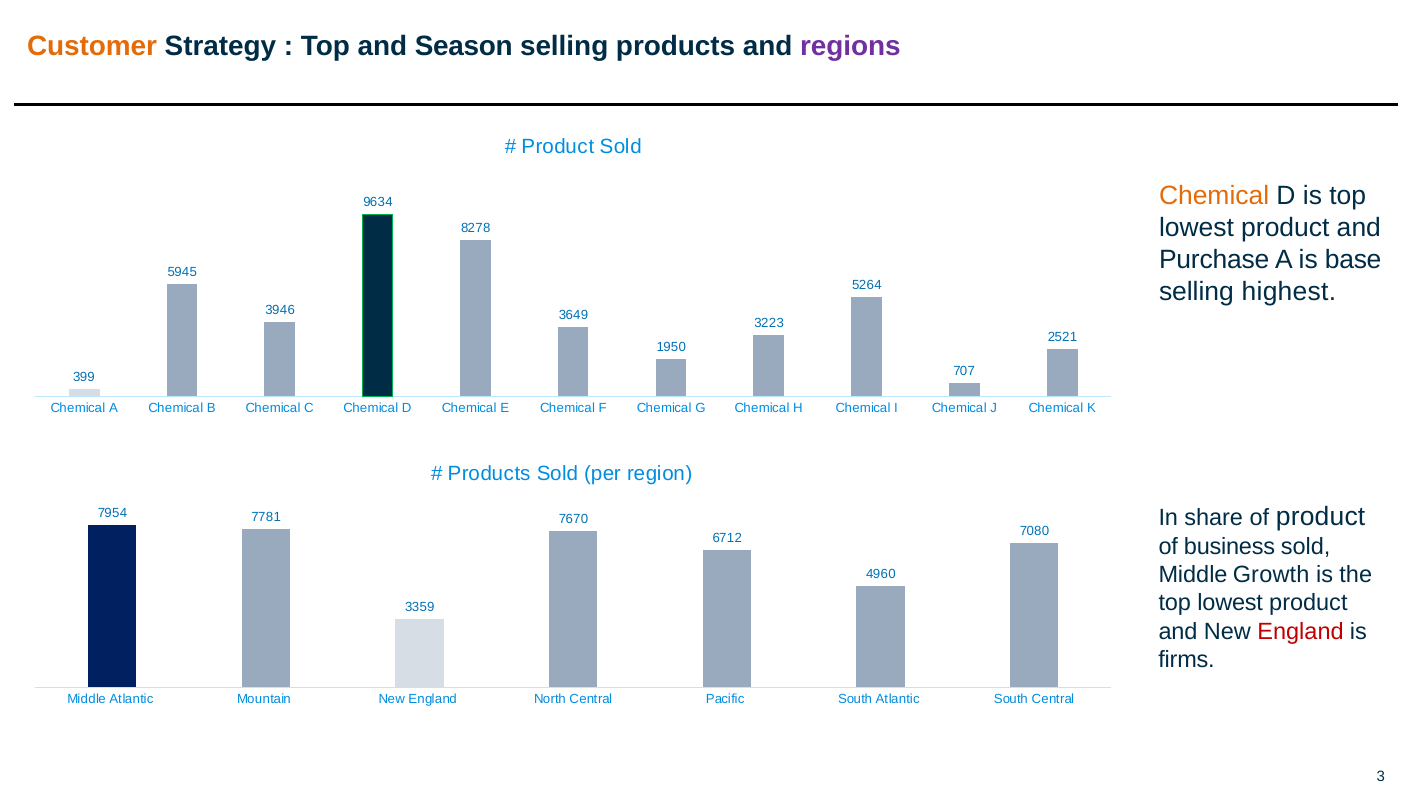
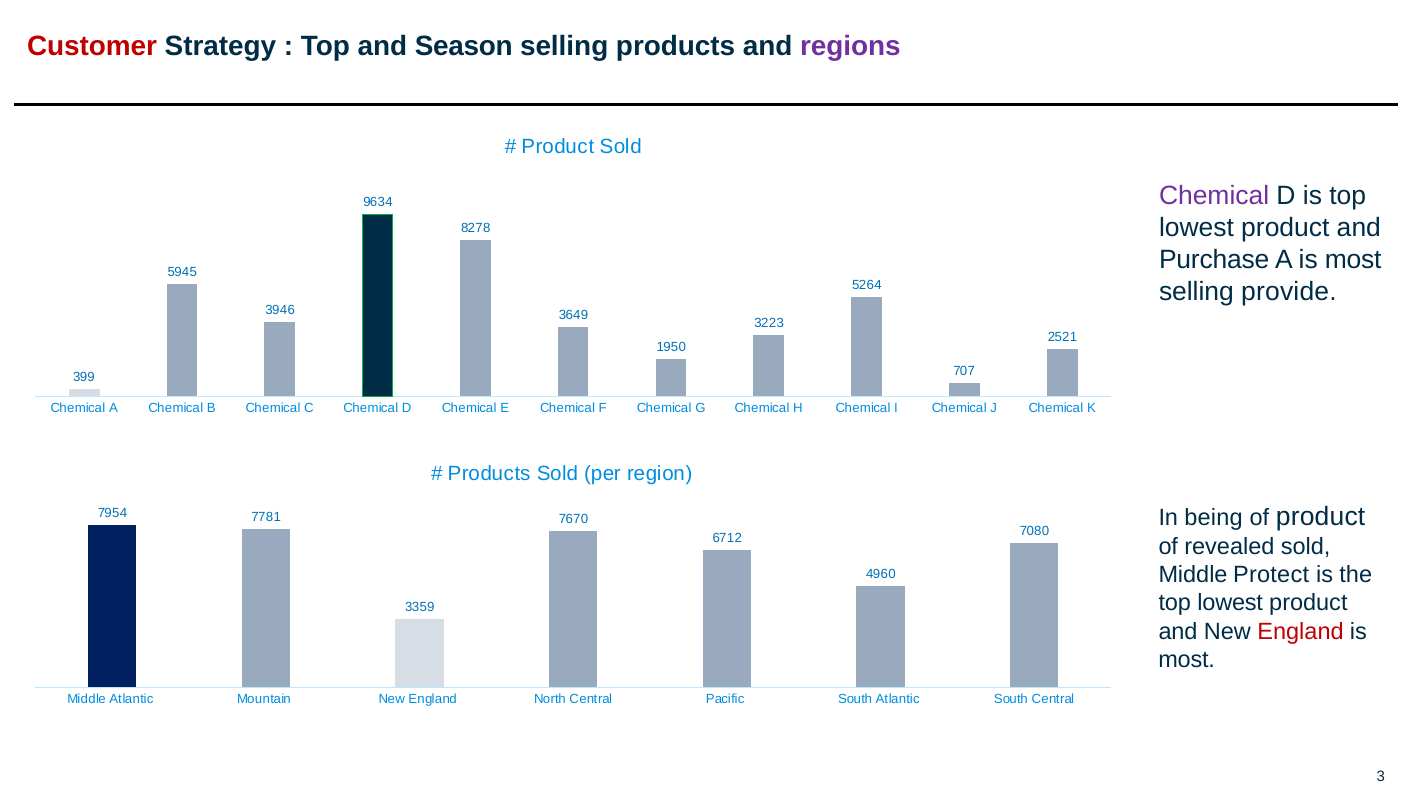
Customer colour: orange -> red (92, 46)
Chemical colour: orange -> purple (1214, 196)
A is base: base -> most (1353, 260)
highest: highest -> provide (1289, 291)
share: share -> being (1214, 518)
business: business -> revealed (1229, 547)
Growth: Growth -> Protect (1271, 575)
firms: firms -> most (1187, 660)
